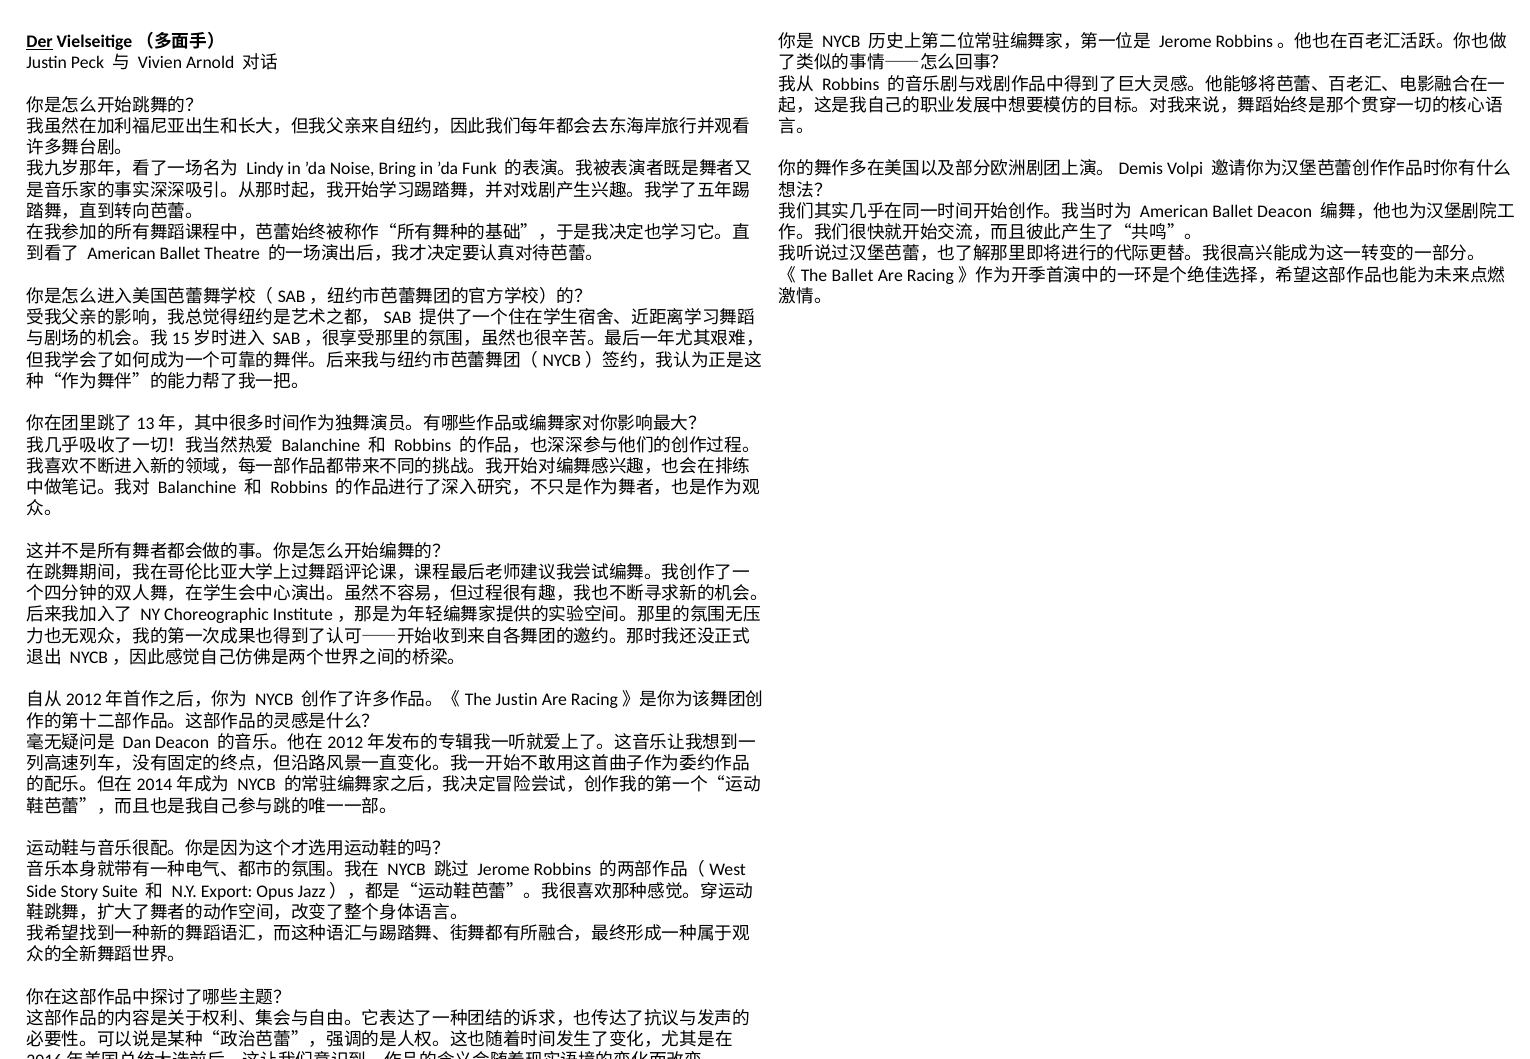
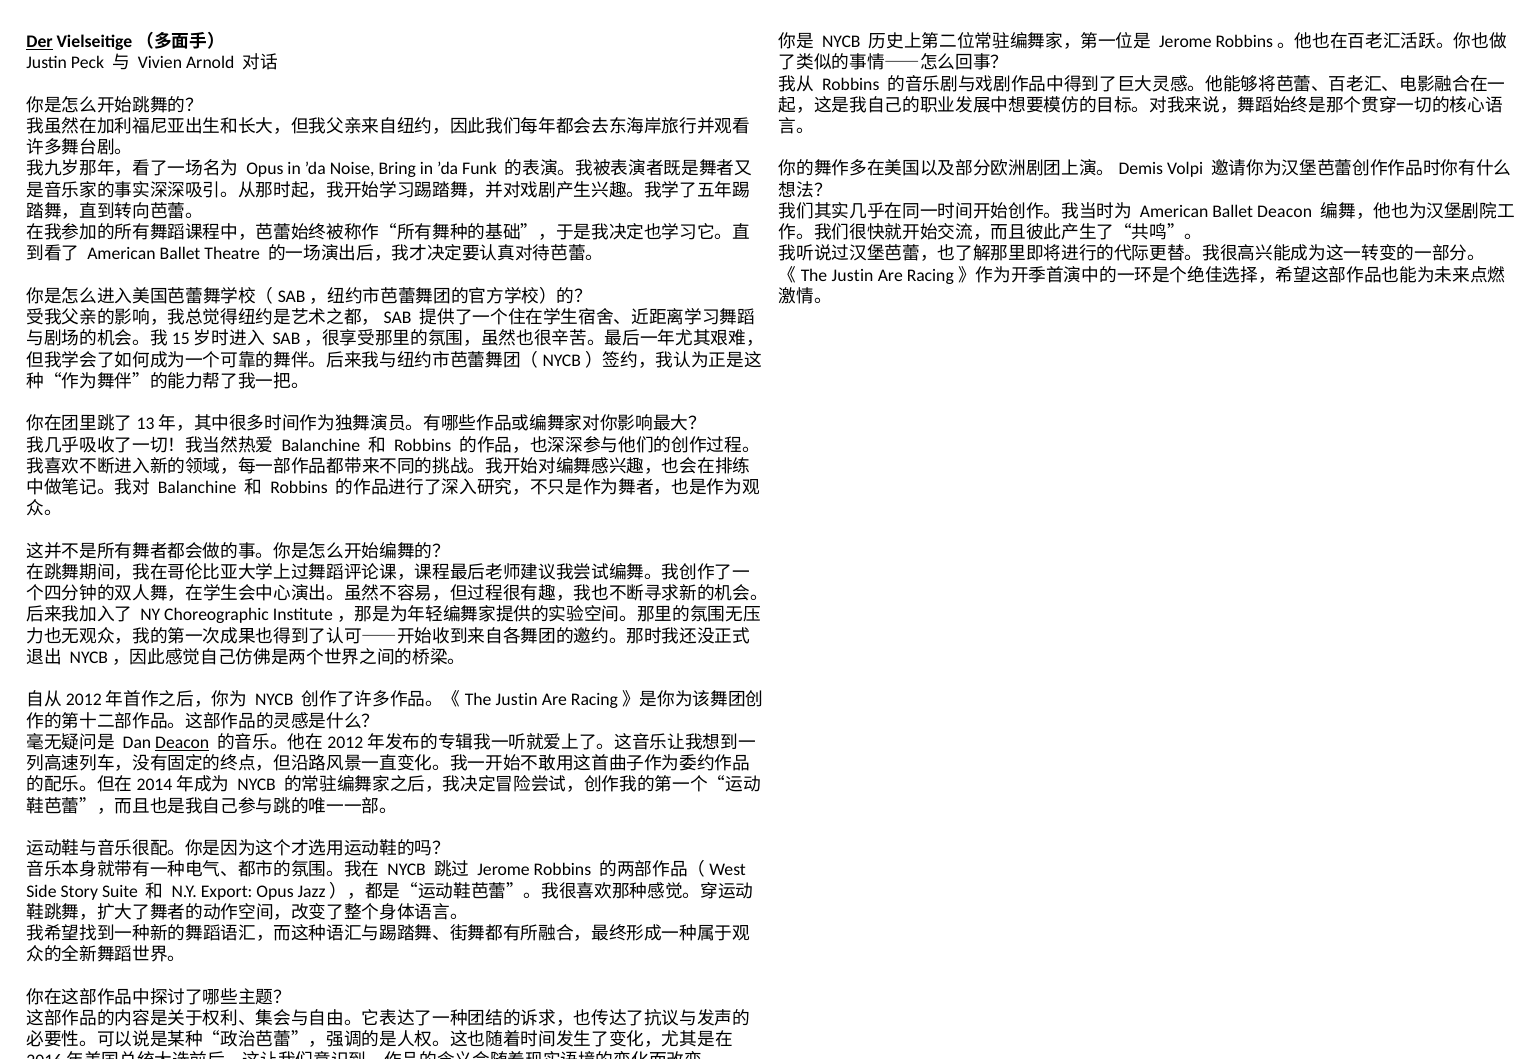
Lindy: Lindy -> Opus (265, 169)
Ballet: Ballet -> Justin (853, 275)
Deacon underline: none -> present (182, 743)
